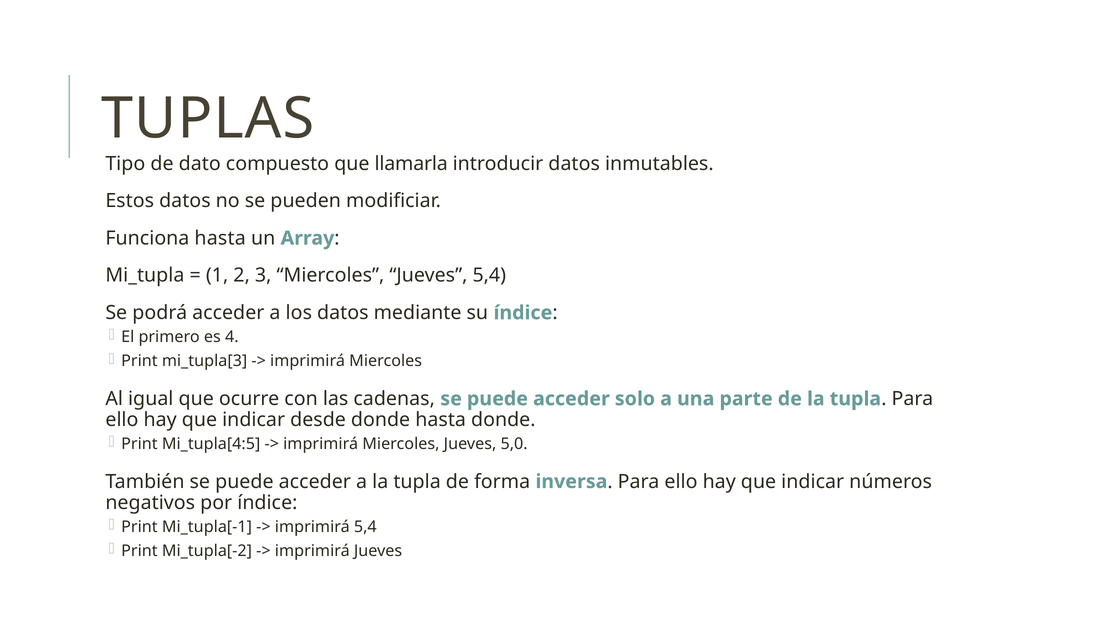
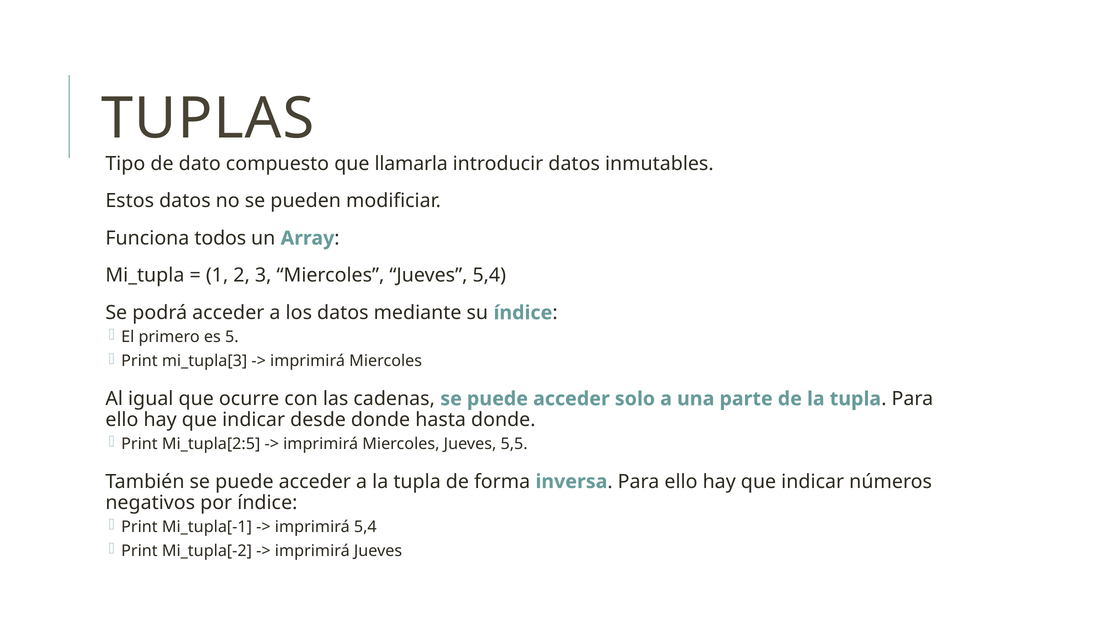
Funciona hasta: hasta -> todos (220, 238)
4: 4 -> 5 (232, 337)
Mi_tupla[4:5: Mi_tupla[4:5 -> Mi_tupla[2:5 (211, 444)
5,0: 5,0 -> 5,5 (514, 444)
